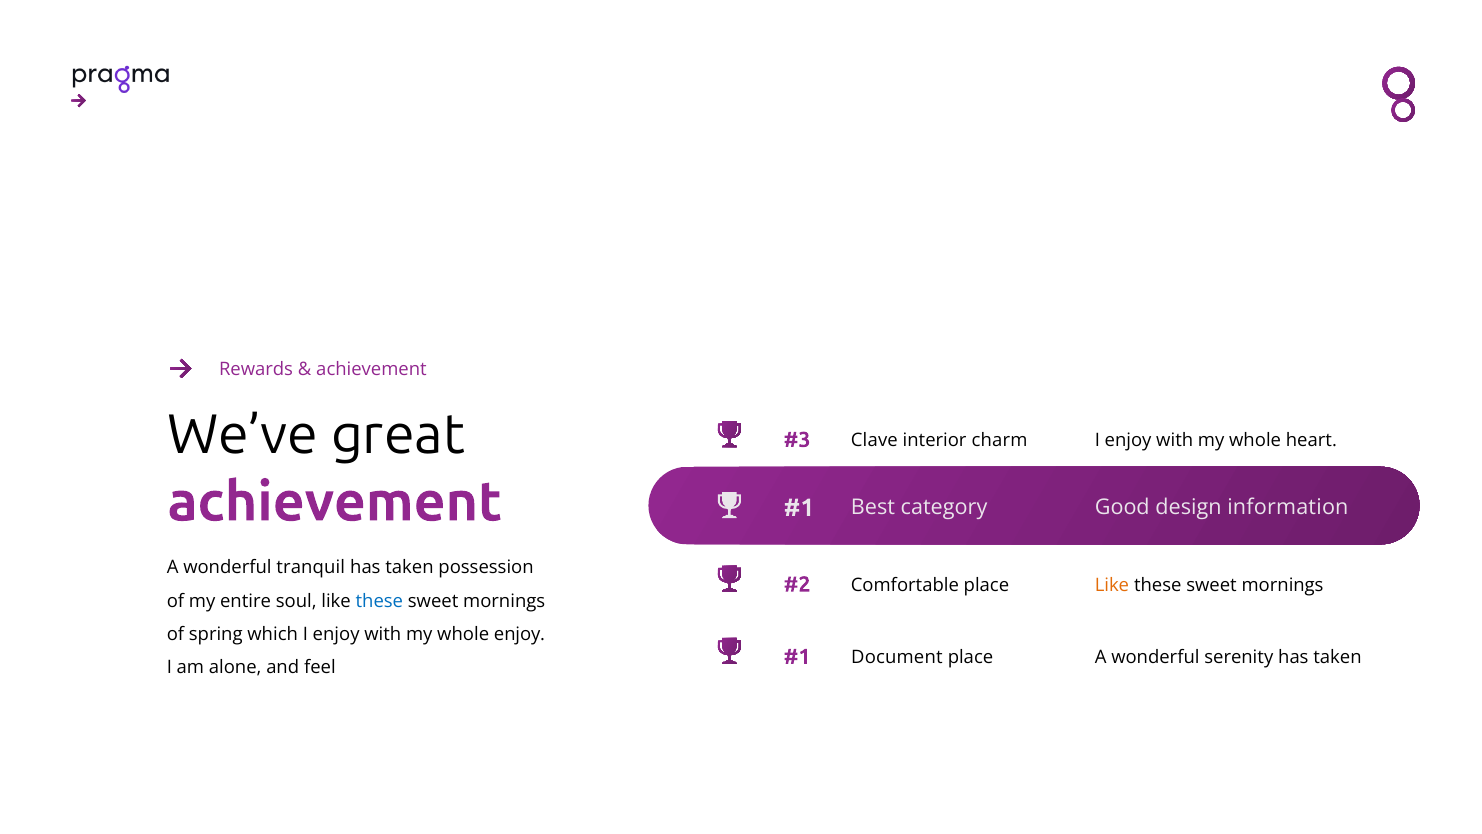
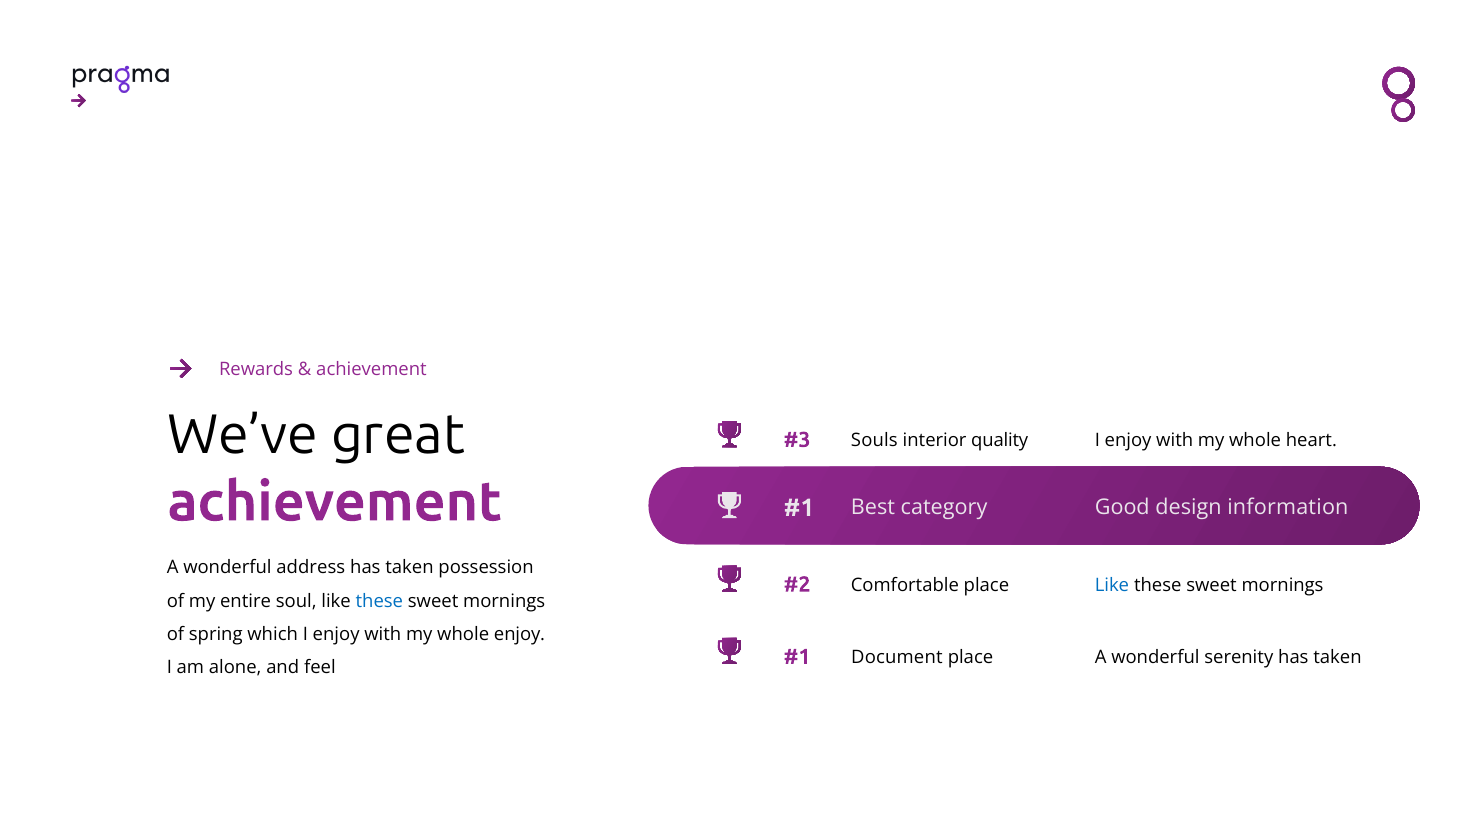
Clave: Clave -> Souls (874, 440)
charm: charm -> quality (1000, 440)
tranquil: tranquil -> address (311, 567)
Like colour: orange -> blue (1112, 585)
